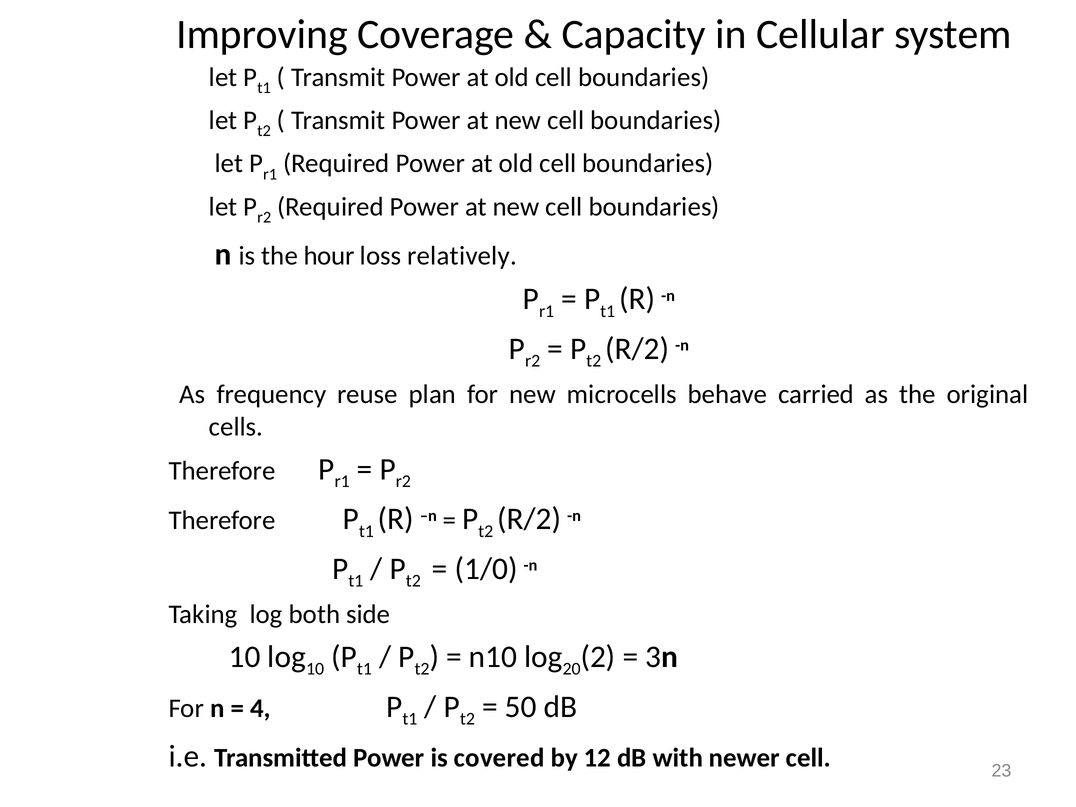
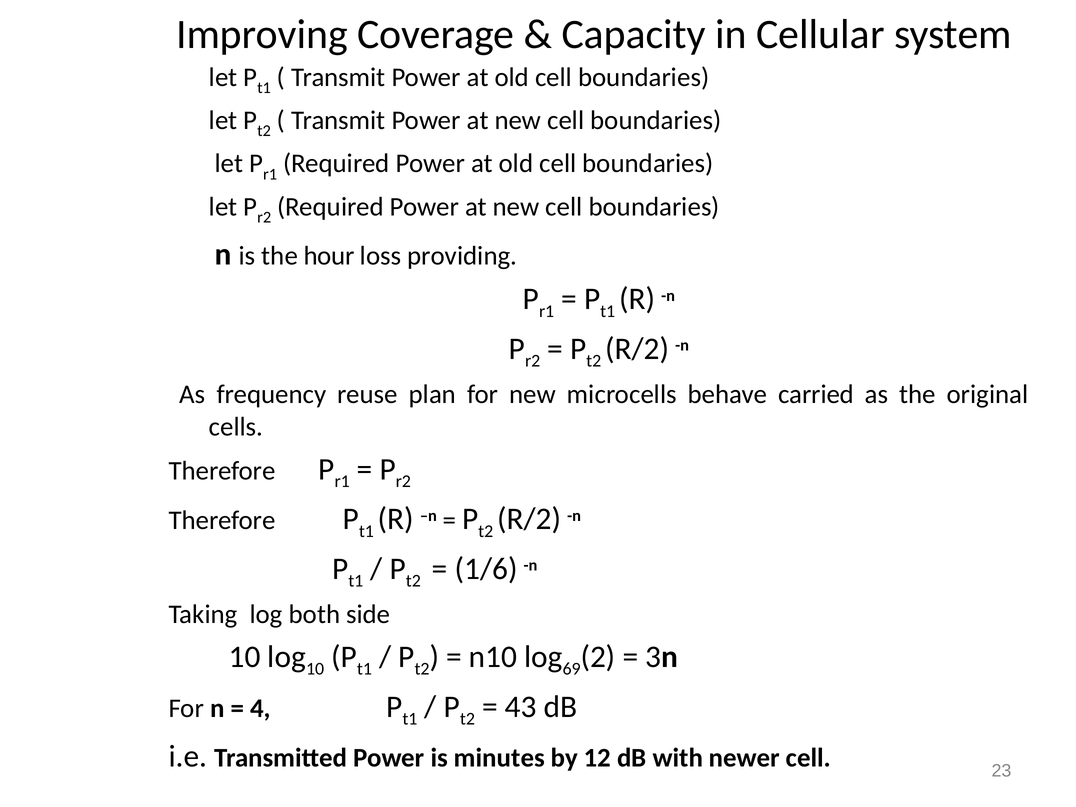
relatively: relatively -> providing (462, 256)
1/0: 1/0 -> 1/6 (486, 569)
20: 20 -> 69 (572, 669)
50: 50 -> 43 (521, 707)
covered: covered -> minutes (499, 758)
